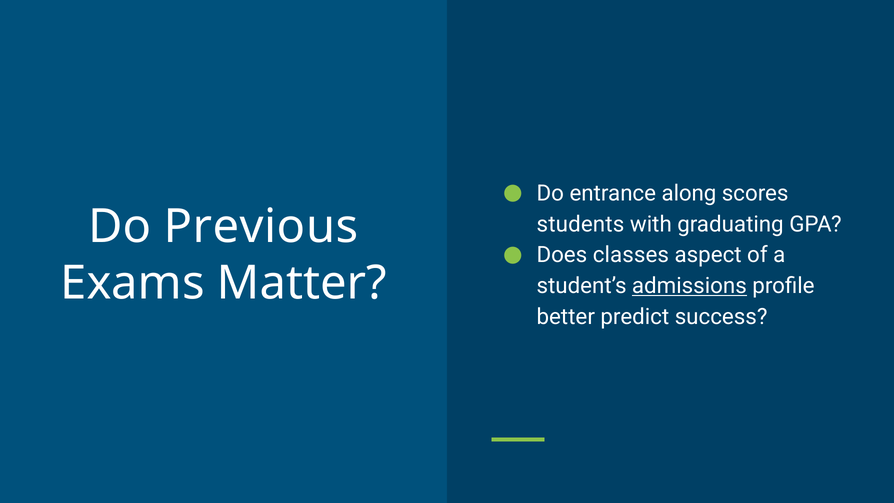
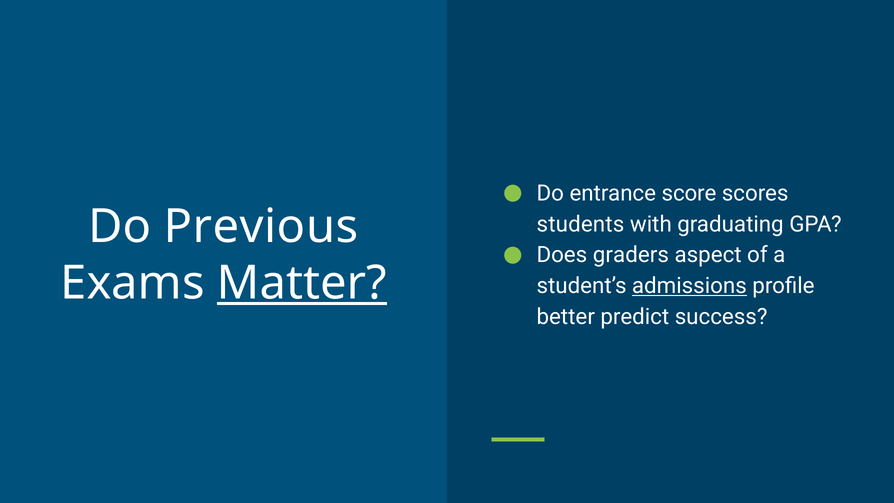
along: along -> score (689, 193)
classes: classes -> graders (631, 255)
Matter underline: none -> present (302, 283)
